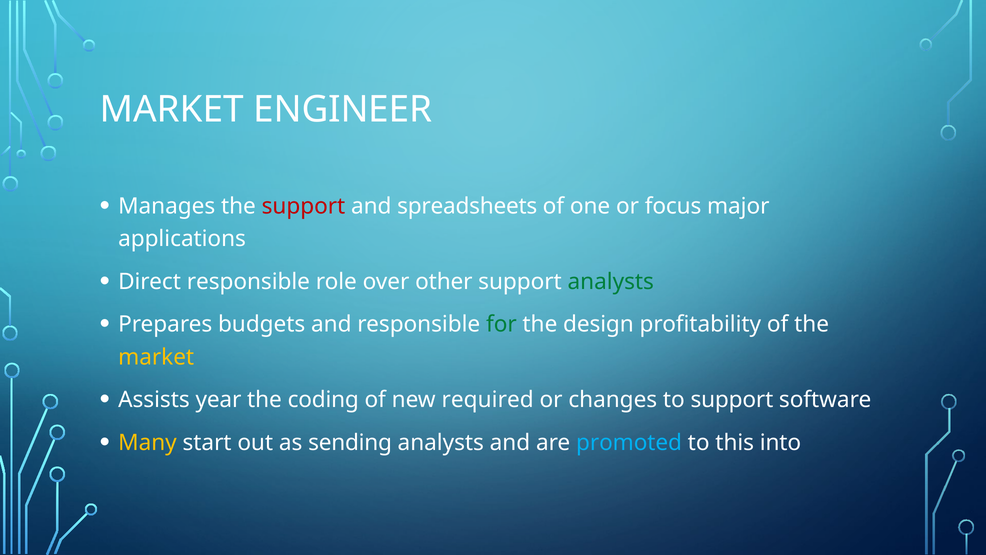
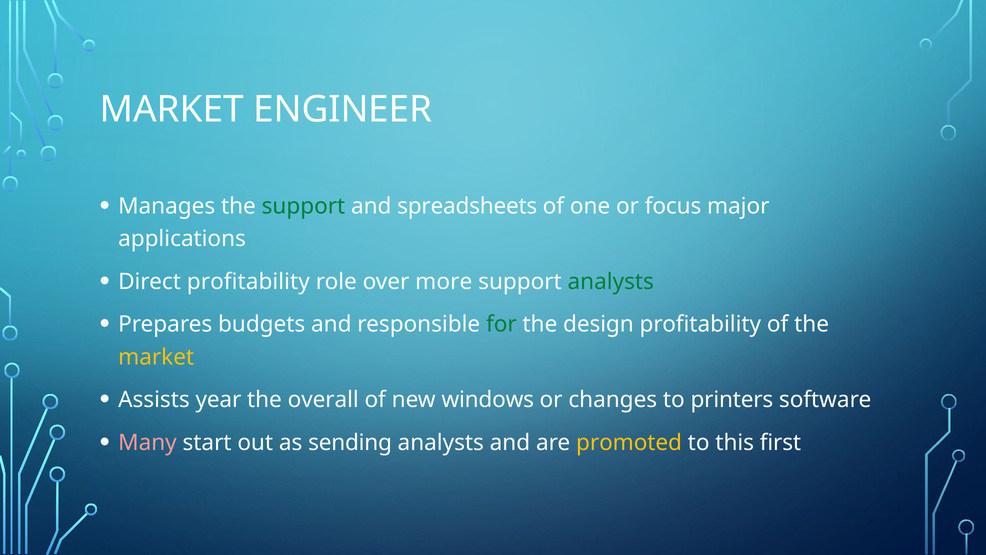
support colour: red -> green (303, 206)
Direct responsible: responsible -> profitability (248, 282)
other: other -> more (444, 282)
coding: coding -> overall (323, 400)
required: required -> windows (488, 400)
to support: support -> printers (732, 400)
Many colour: yellow -> pink (147, 442)
promoted colour: light blue -> yellow (629, 442)
into: into -> first (780, 442)
